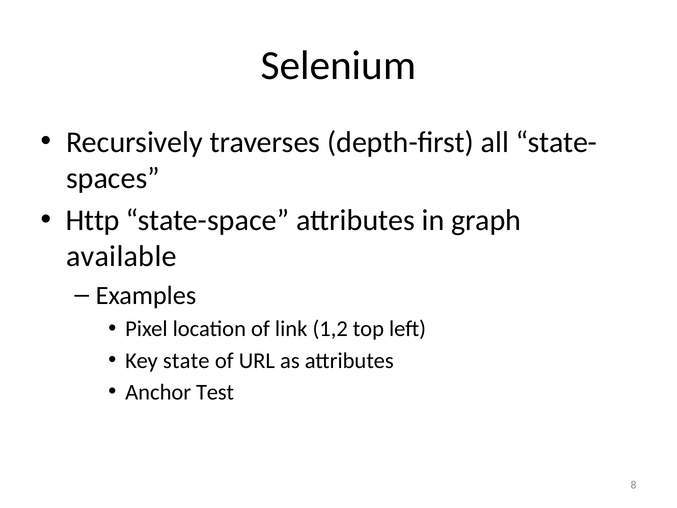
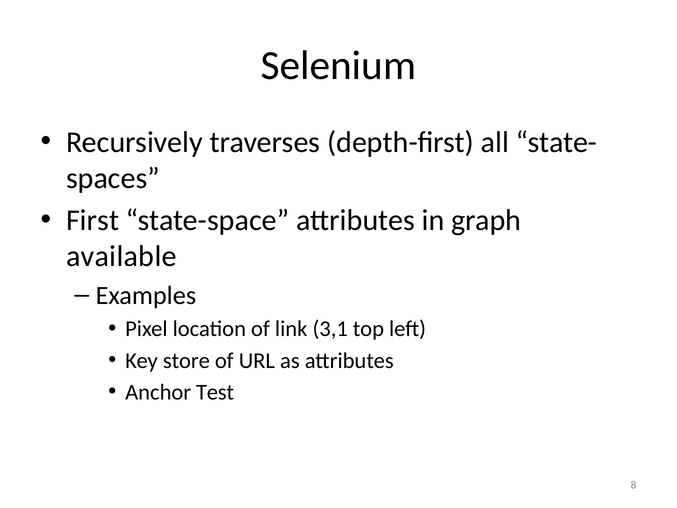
Http: Http -> First (93, 220)
1,2: 1,2 -> 3,1 (330, 329)
state: state -> store (186, 360)
